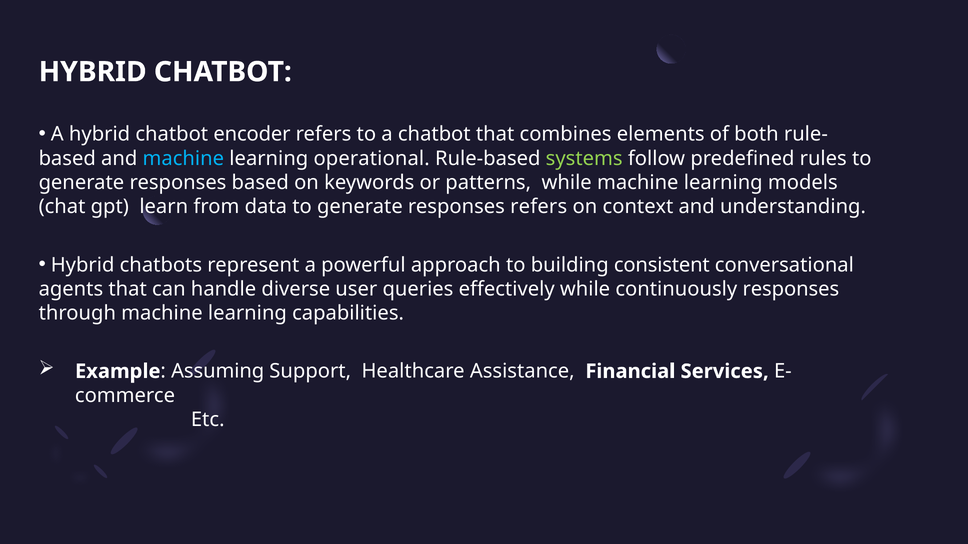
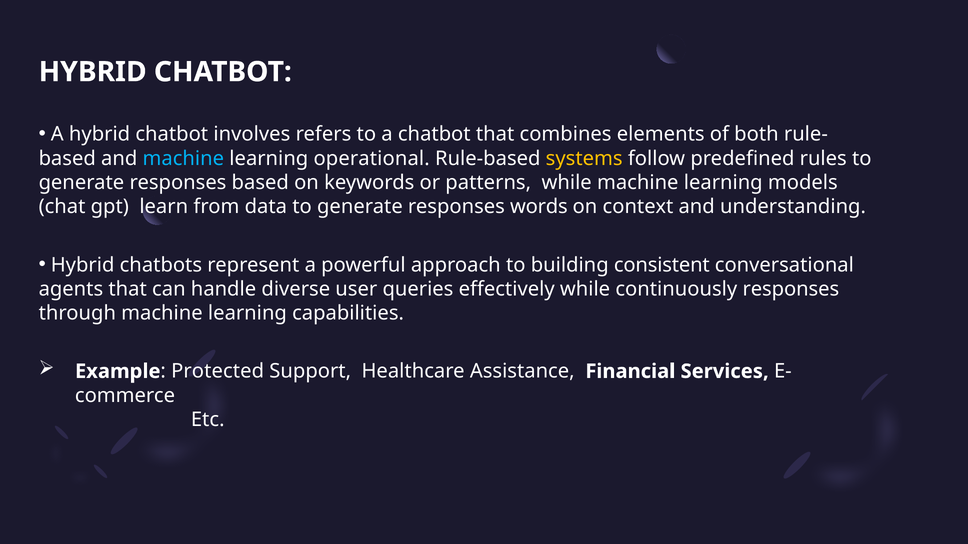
encoder: encoder -> involves (252, 134)
systems colour: light green -> yellow (584, 159)
responses refers: refers -> words (539, 207)
Assuming: Assuming -> Protected (218, 372)
